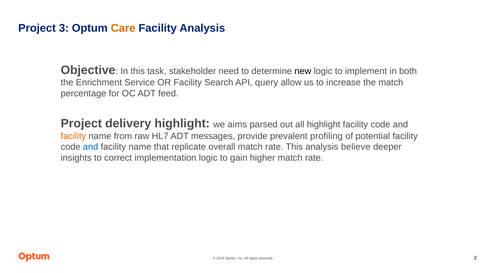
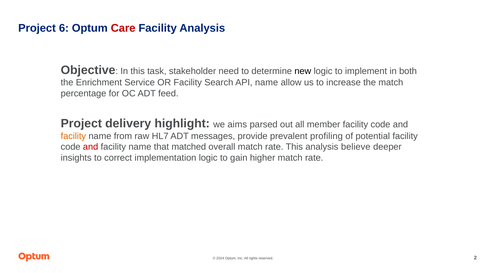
3: 3 -> 6 (64, 28)
Care colour: orange -> red (123, 28)
API query: query -> name (267, 83)
all highlight: highlight -> member (324, 125)
and colour: blue -> red (91, 147)
replicate: replicate -> matched (189, 147)
